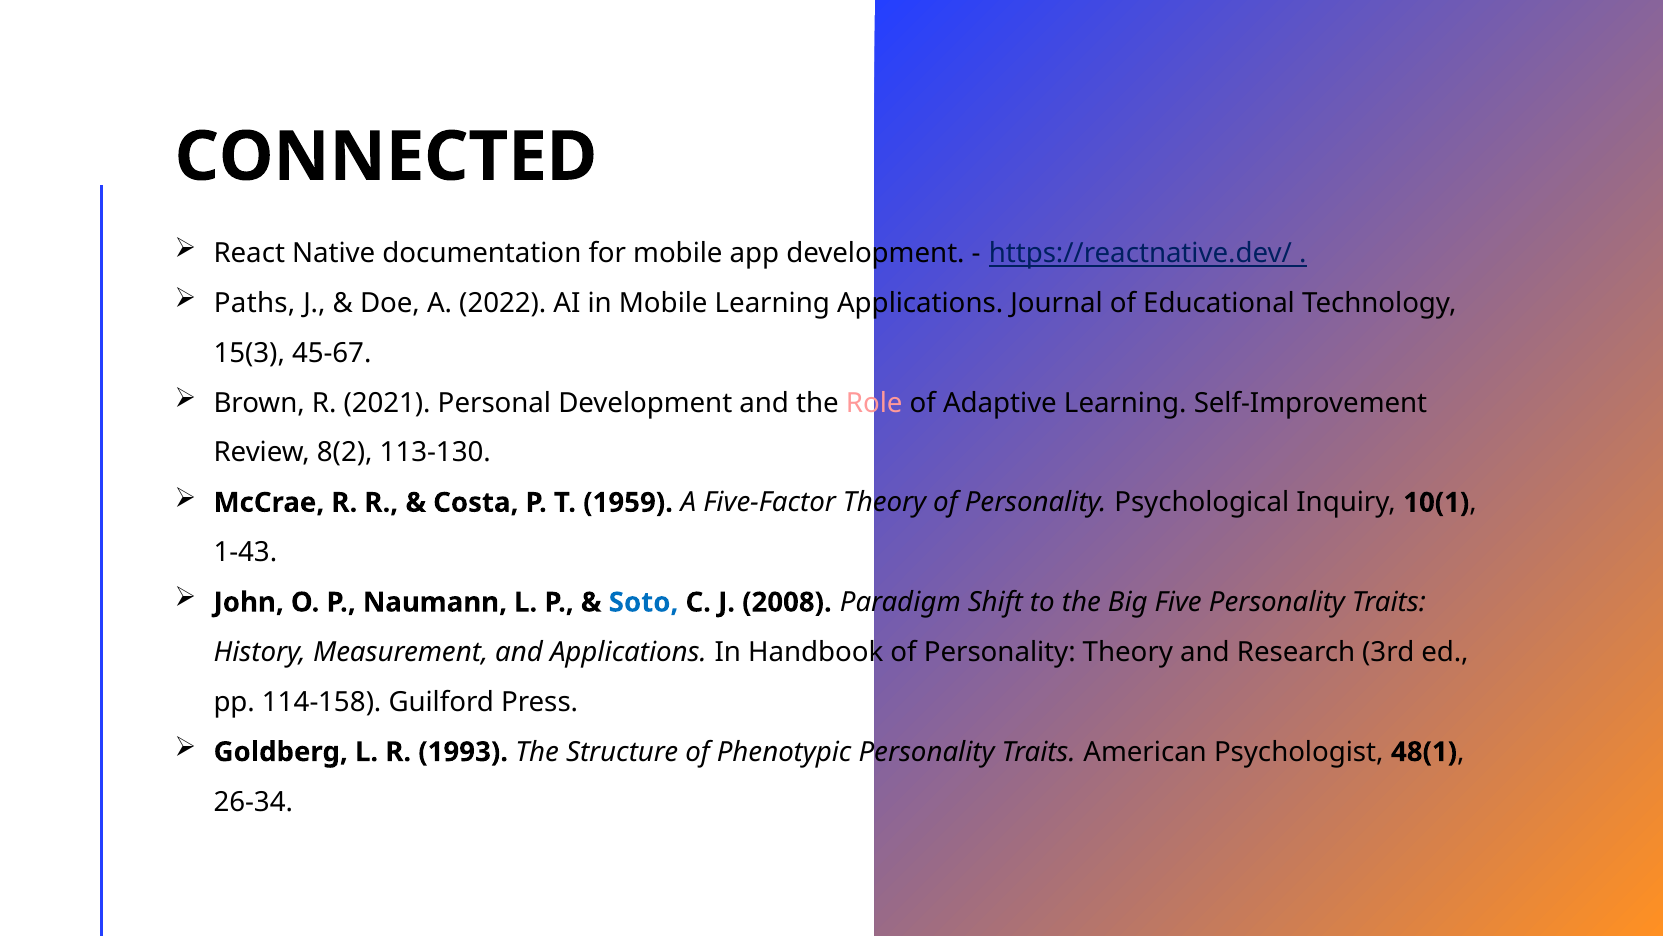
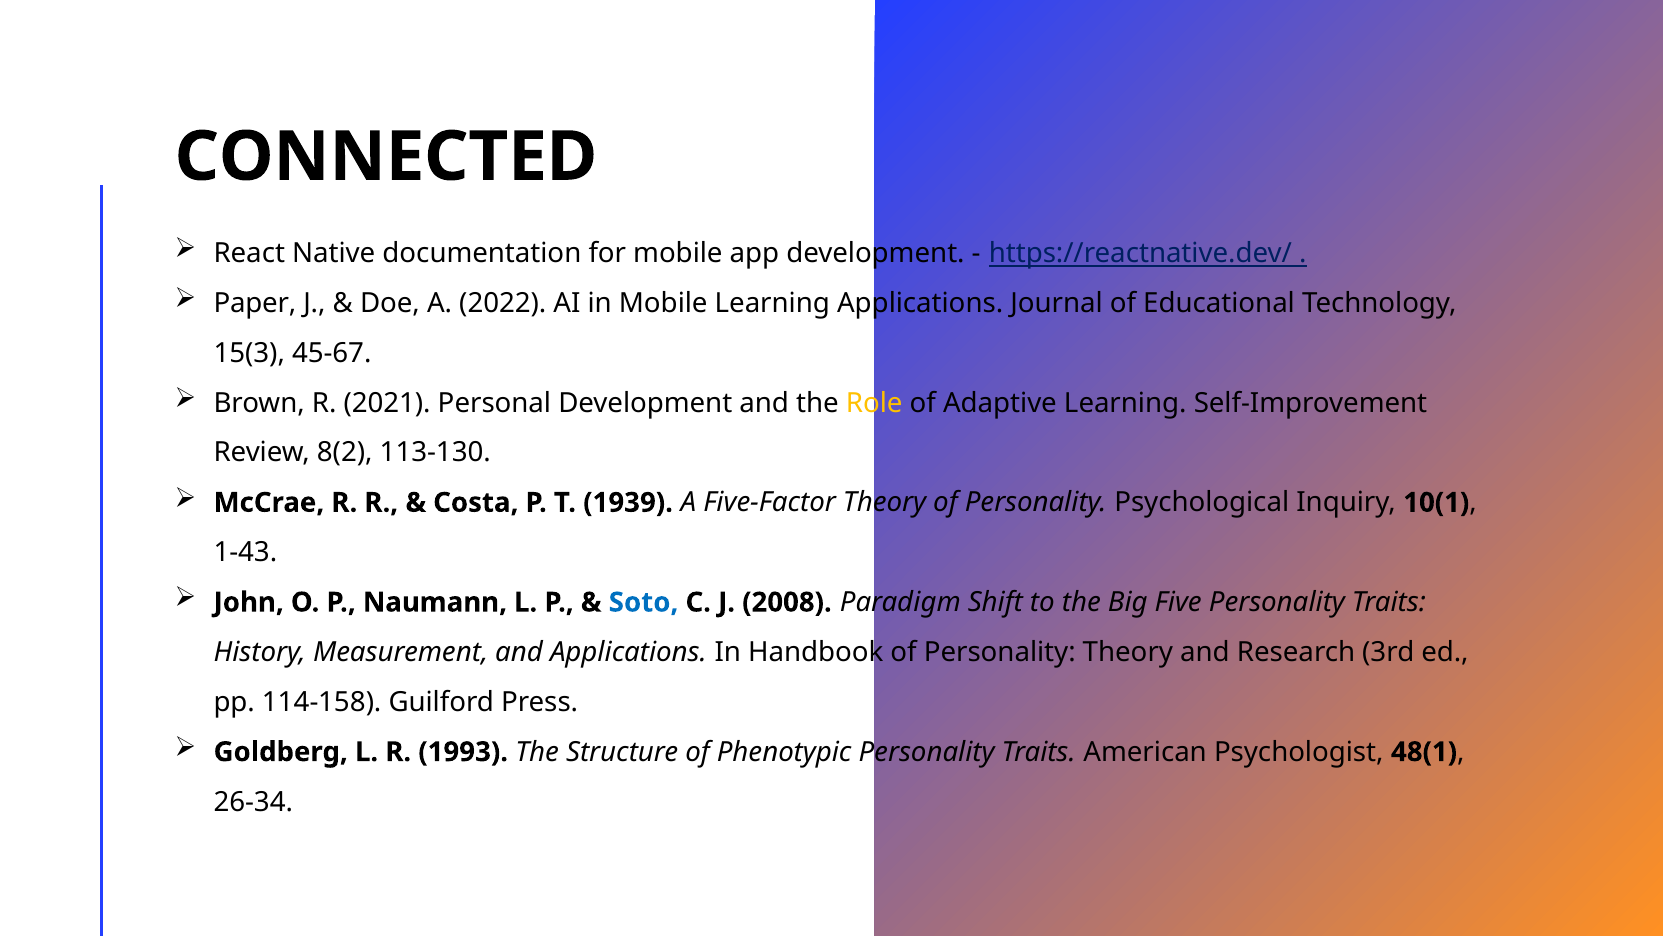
Paths: Paths -> Paper (255, 303)
Role colour: pink -> yellow (874, 403)
1959: 1959 -> 1939 (628, 502)
